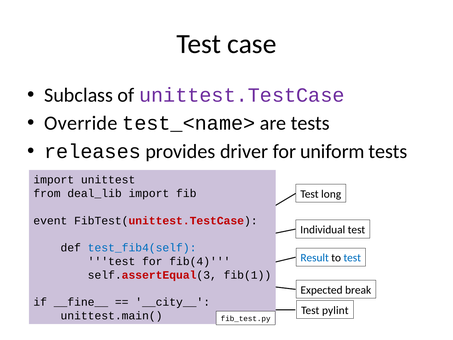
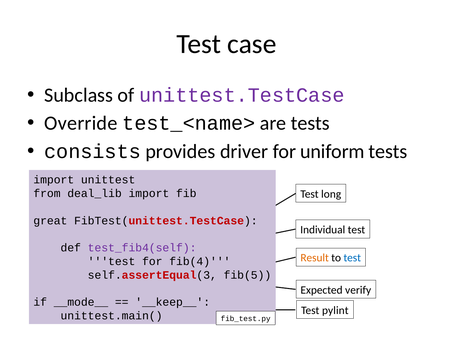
releases: releases -> consists (93, 151)
event: event -> great (50, 220)
test_fib4(self colour: blue -> purple (142, 248)
Result colour: blue -> orange (315, 258)
fib(1: fib(1 -> fib(5 (247, 275)
break: break -> verify (358, 290)
__fine__: __fine__ -> __mode__ (81, 302)
__city__: __city__ -> __keep__ (173, 302)
